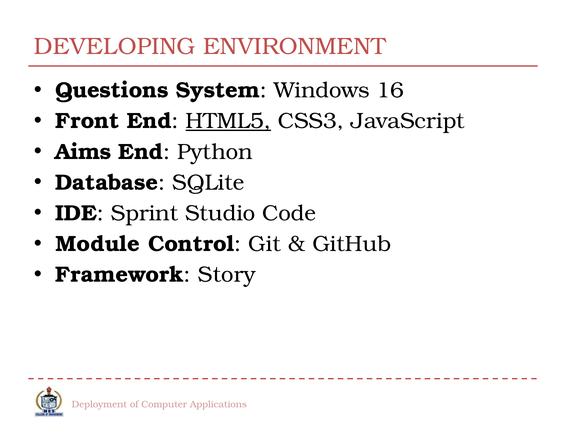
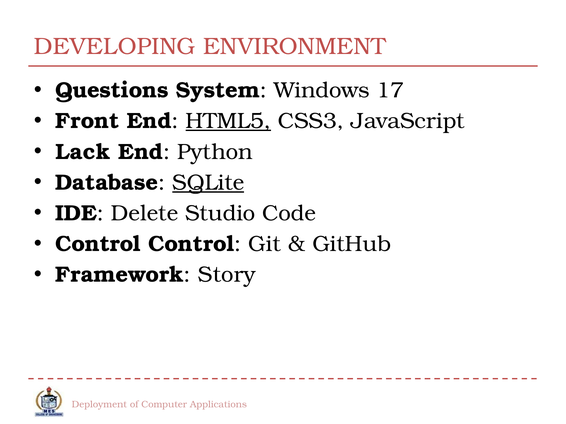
16: 16 -> 17 (390, 90)
Aims: Aims -> Lack (83, 152)
SQLite underline: none -> present (208, 183)
Sprint: Sprint -> Delete (145, 213)
Module: Module -> Control (98, 244)
